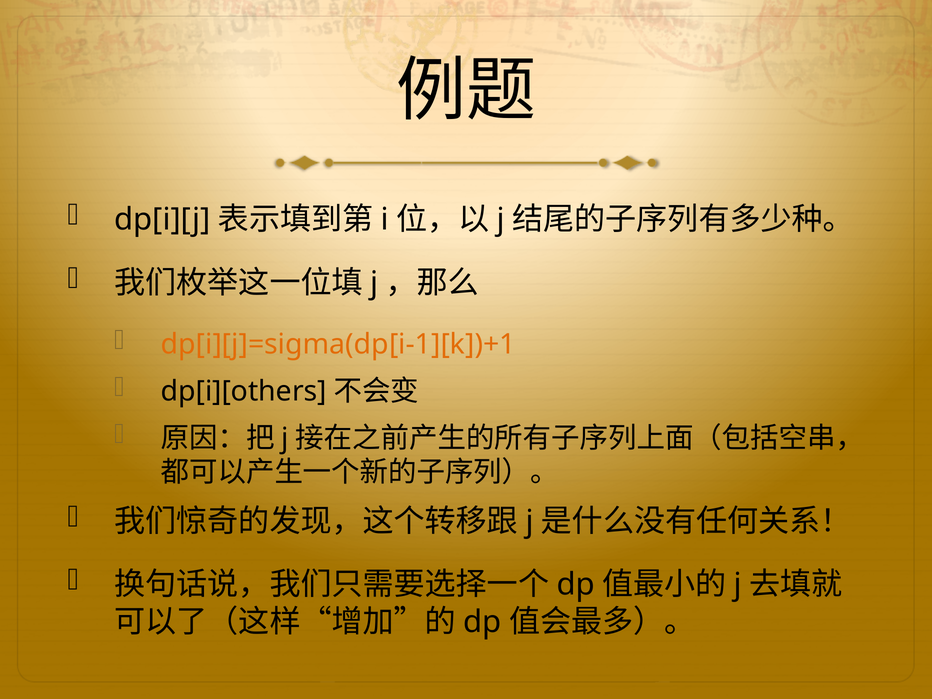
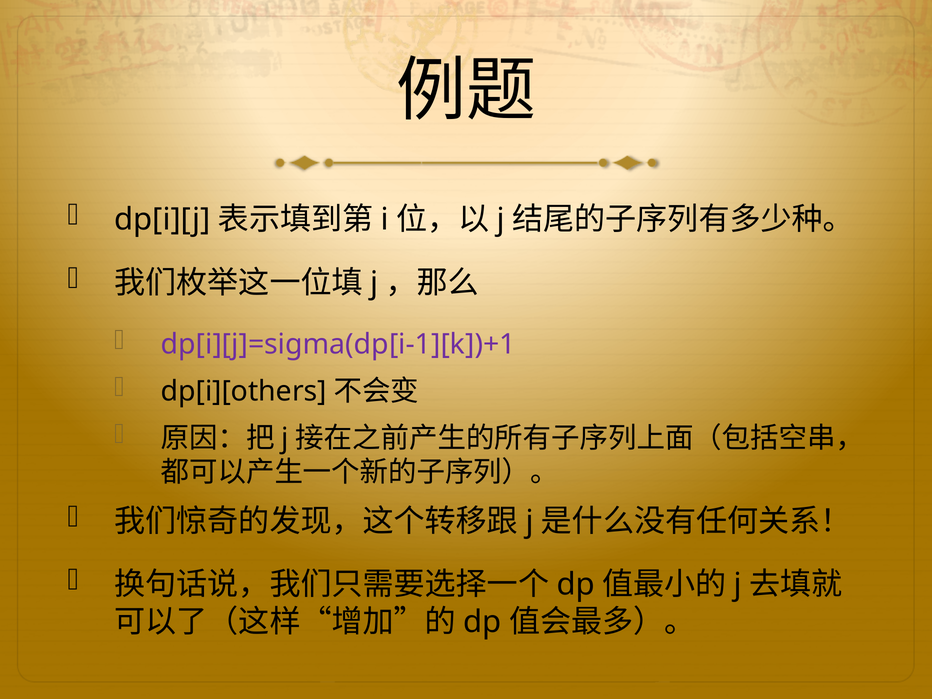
dp[i][j]=sigma(dp[i-1][k])+1 colour: orange -> purple (338, 344)
